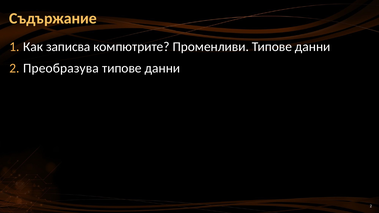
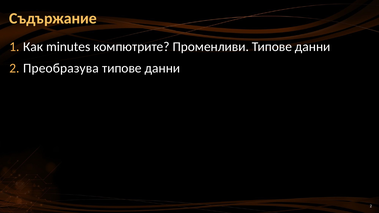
записва: записва -> minutes (68, 47)
